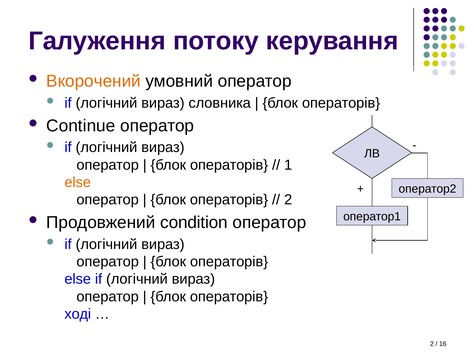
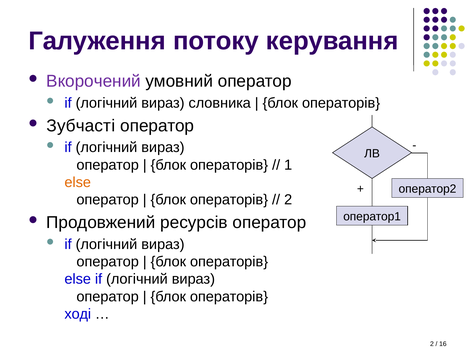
Вкорочений colour: orange -> purple (94, 81)
Continue: Continue -> Зубчасті (81, 125)
condition: condition -> ресурсів (194, 222)
